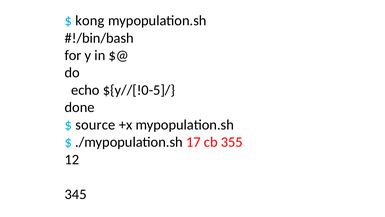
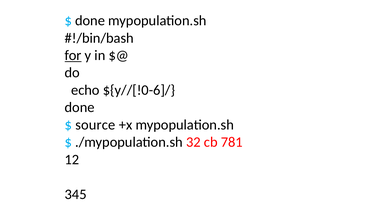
kong: kong -> done (90, 21)
for underline: none -> present (73, 55)
${y//[!0-5]/: ${y//[!0-5]/ -> ${y//[!0-6]/ (139, 90)
17: 17 -> 32 (193, 142)
355: 355 -> 781 (232, 142)
